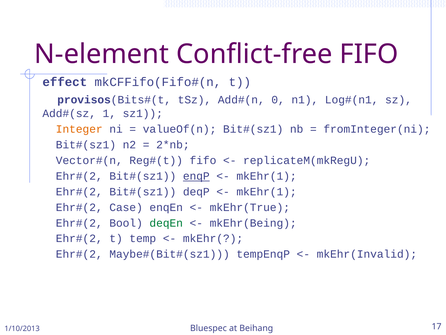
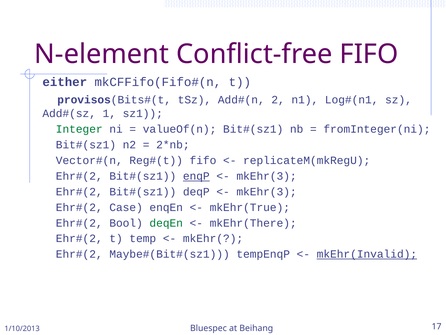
effect: effect -> either (65, 82)
0: 0 -> 2 (278, 100)
Integer colour: orange -> green (79, 129)
mkEhr(1: mkEhr(1 -> mkEhr(3 (267, 176)
mkEhr(1: mkEhr(1 -> mkEhr(3 (267, 191)
mkEhr(Being: mkEhr(Being -> mkEhr(There (253, 223)
mkEhr(Invalid underline: none -> present (367, 254)
